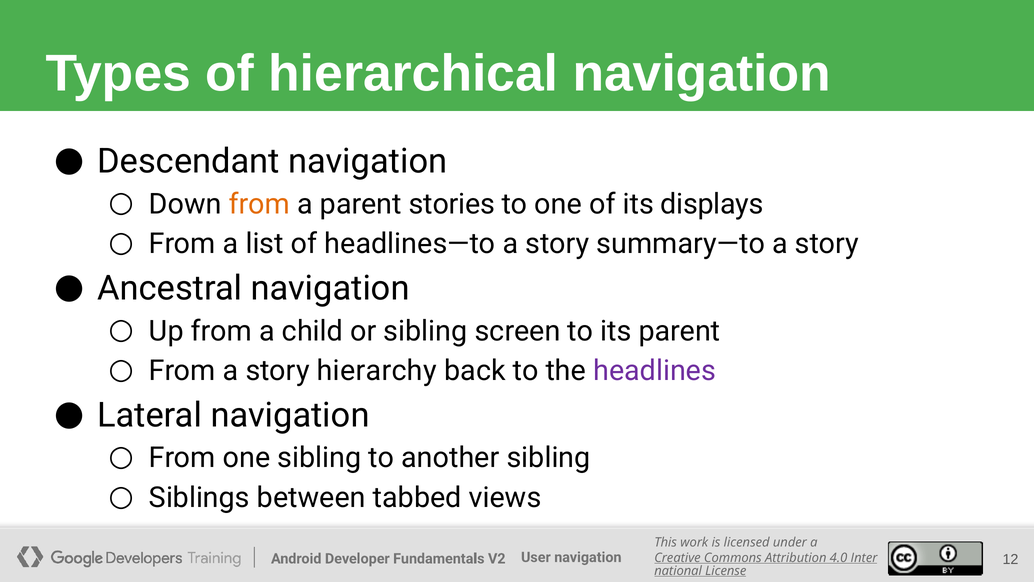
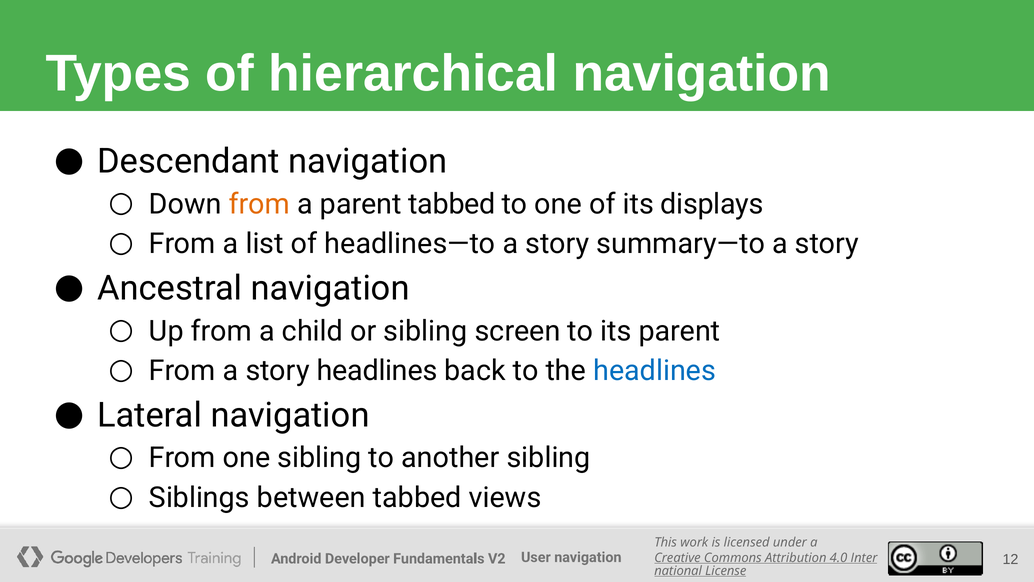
parent stories: stories -> tabbed (452, 204)
story hierarchy: hierarchy -> headlines (377, 371)
headlines colour: purple -> blue (655, 371)
